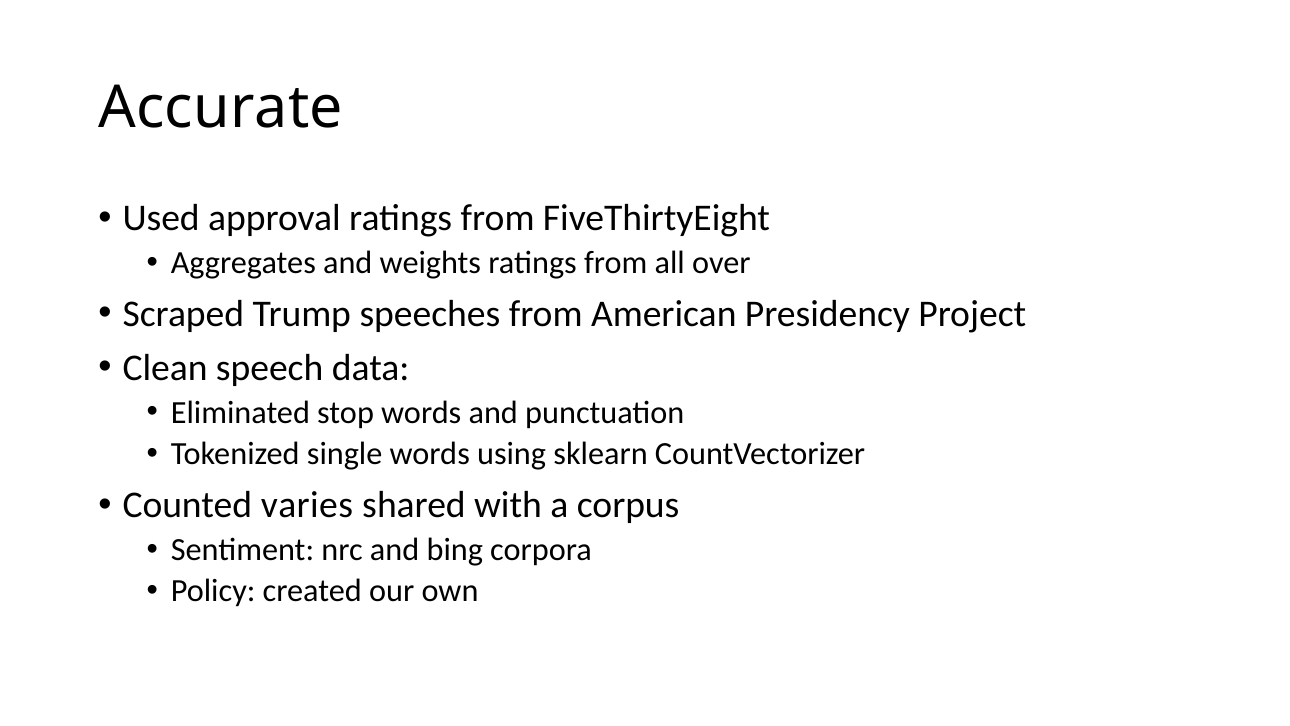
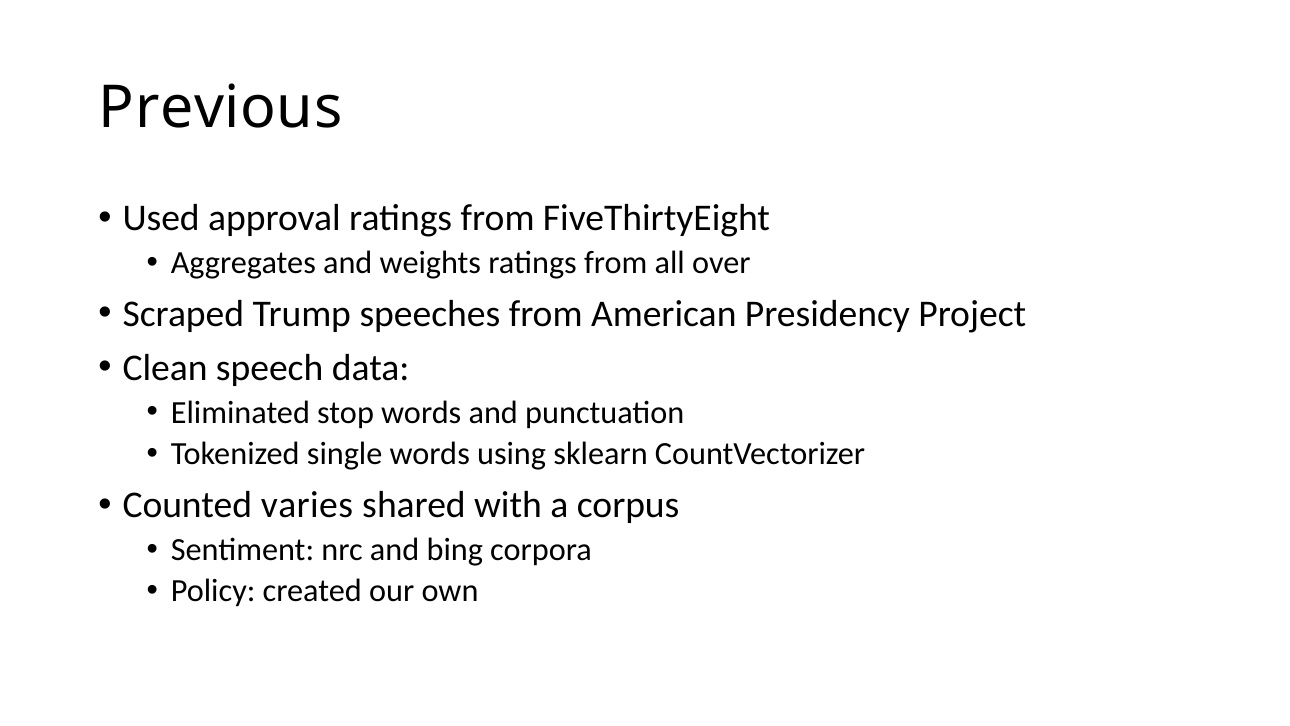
Accurate: Accurate -> Previous (221, 108)
